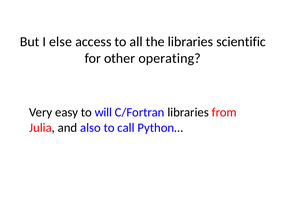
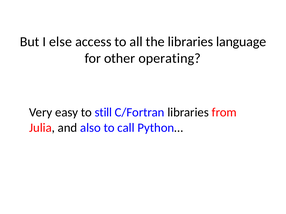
scientific: scientific -> language (241, 42)
will: will -> still (103, 113)
